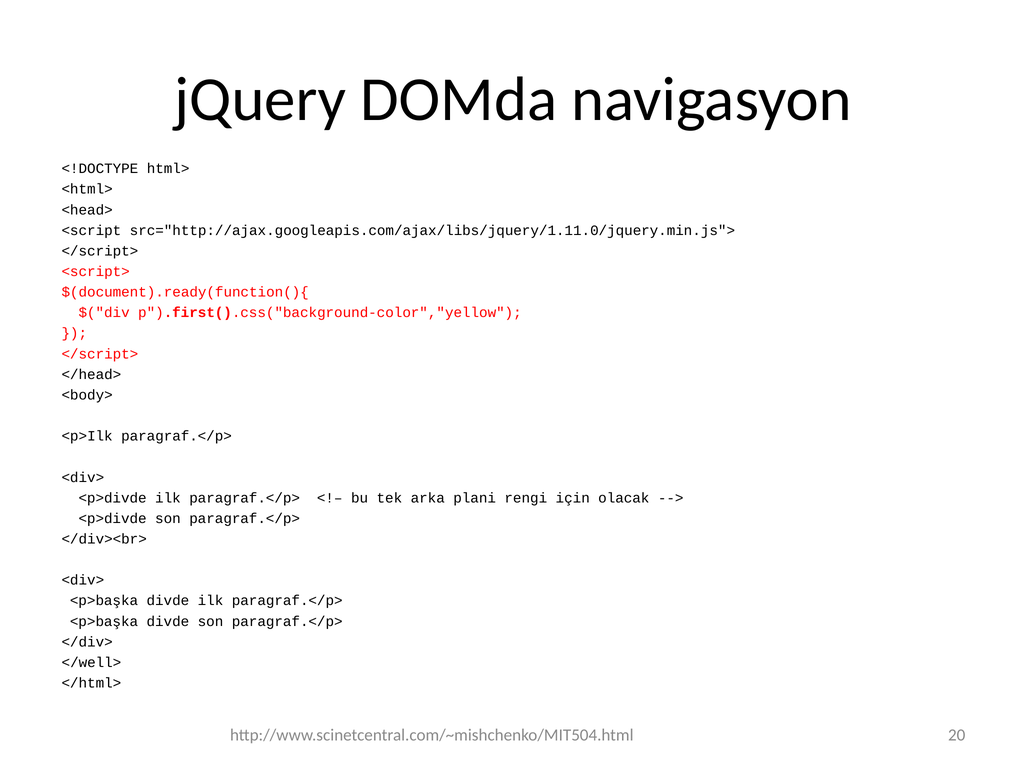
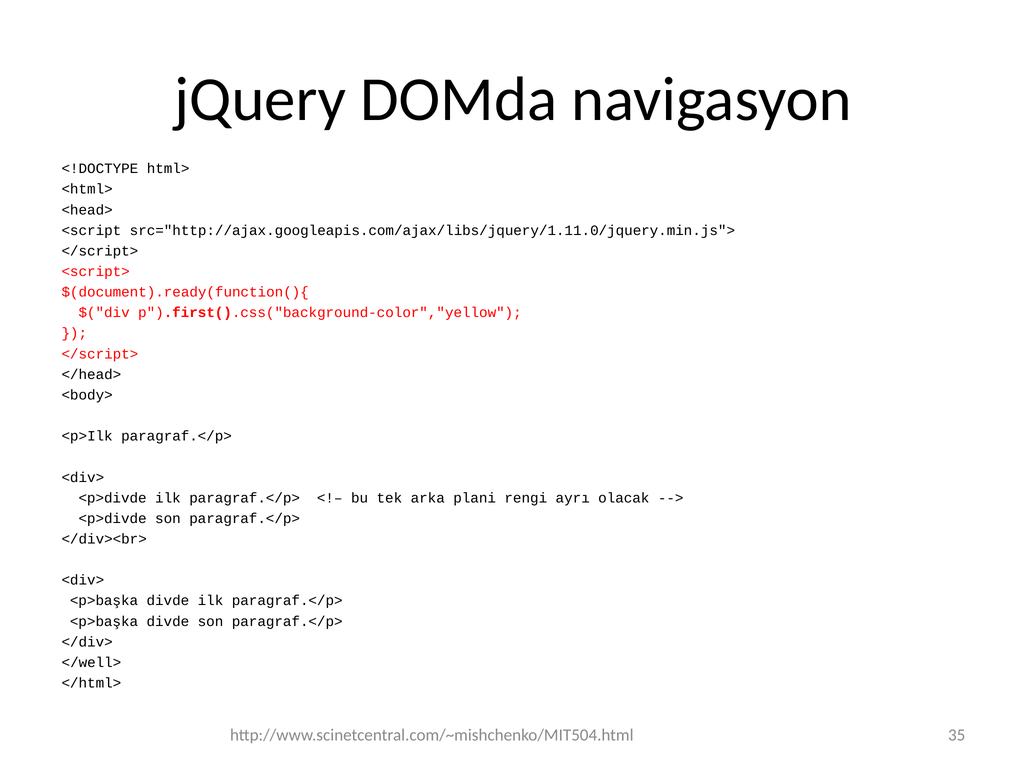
için: için -> ayrı (573, 498)
20: 20 -> 35 (957, 735)
